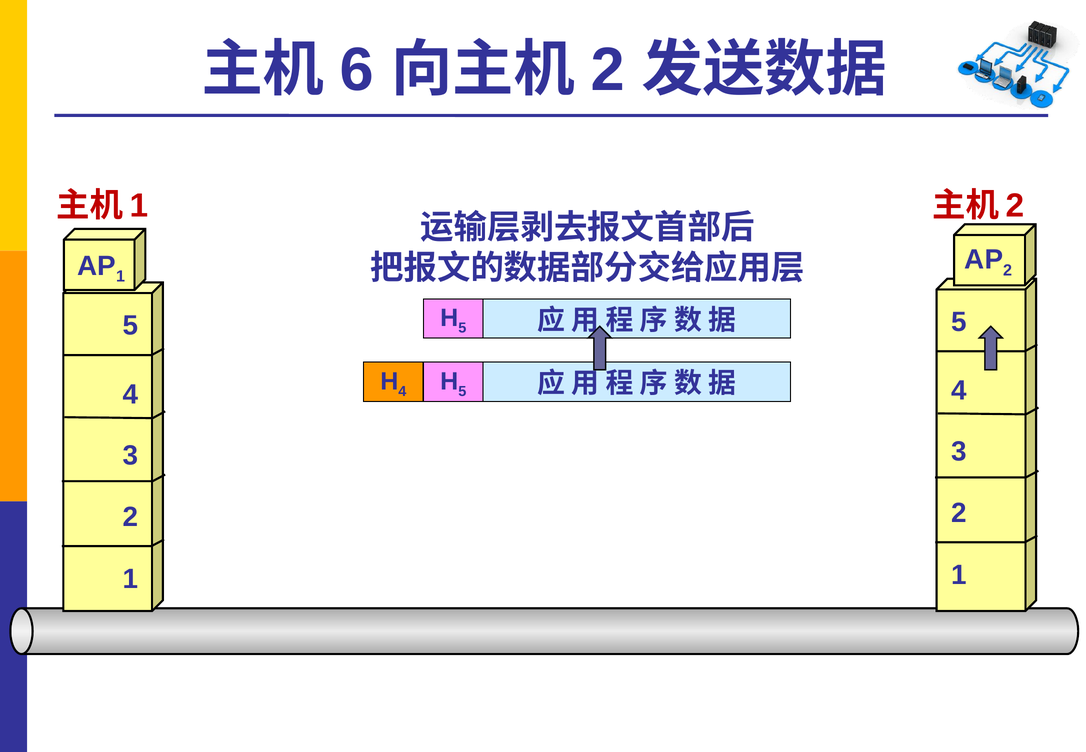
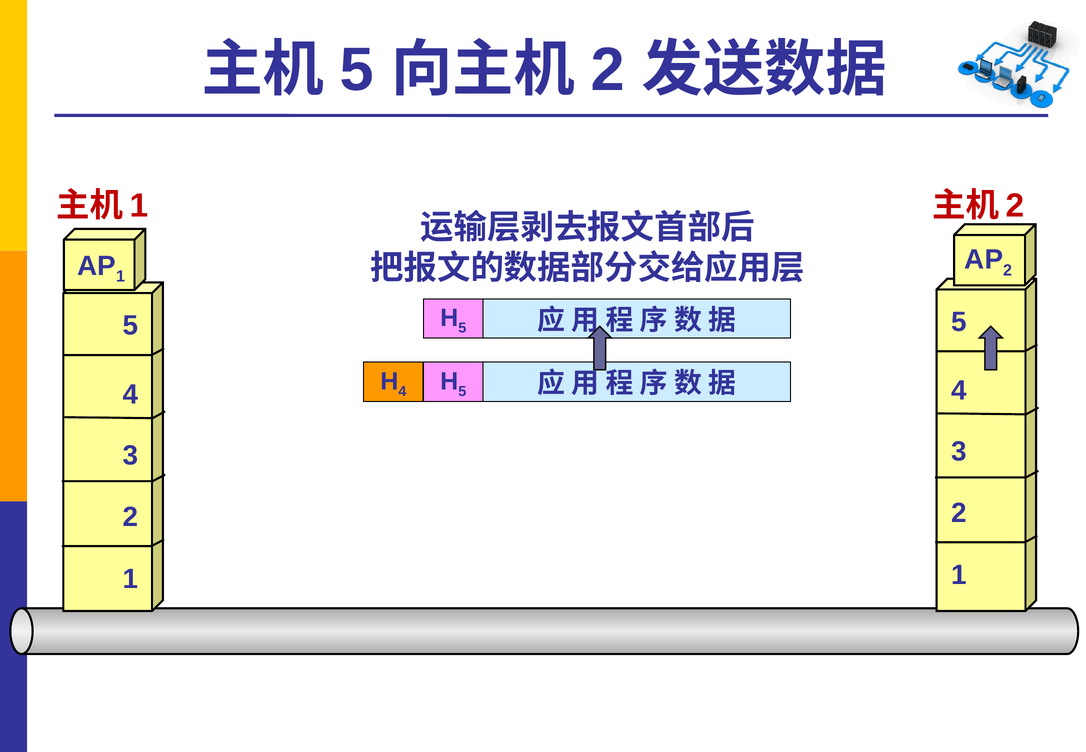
6: 6 -> 5 (357, 70)
